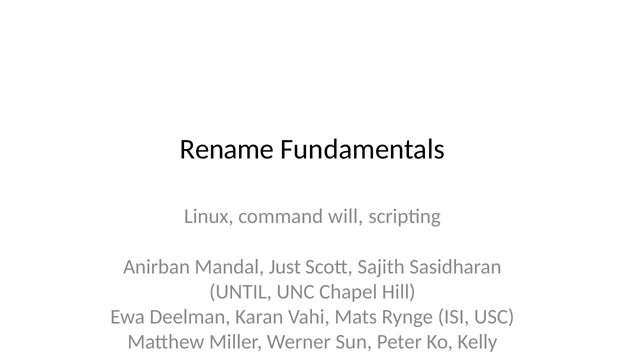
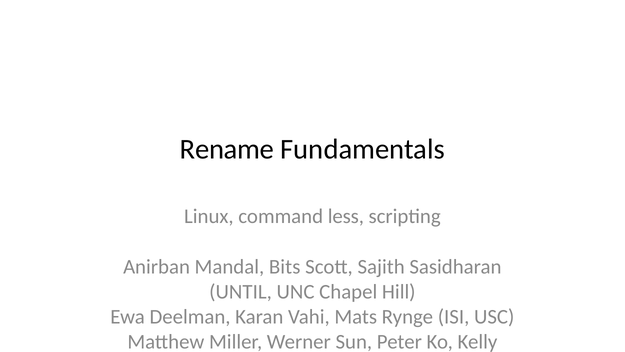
will: will -> less (346, 216)
Just: Just -> Bits (285, 266)
